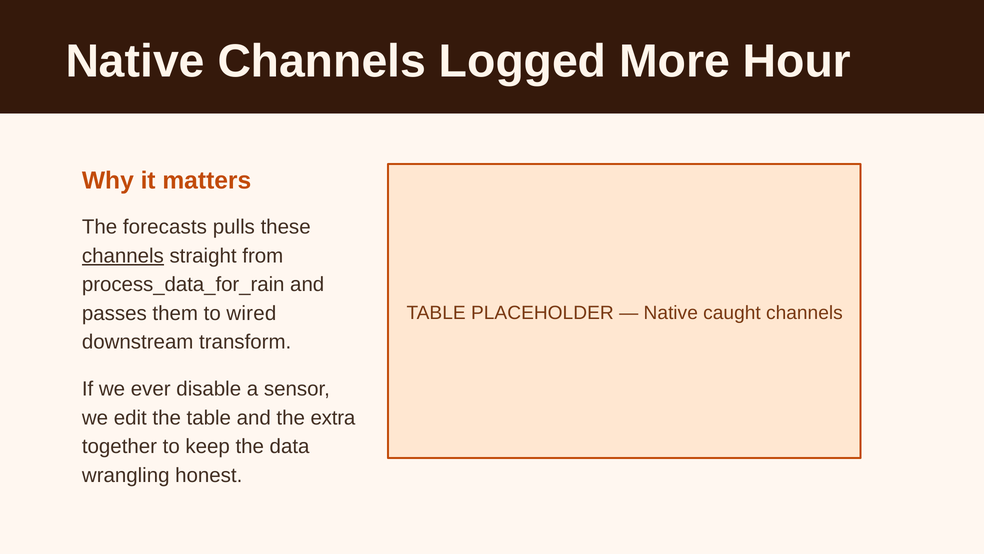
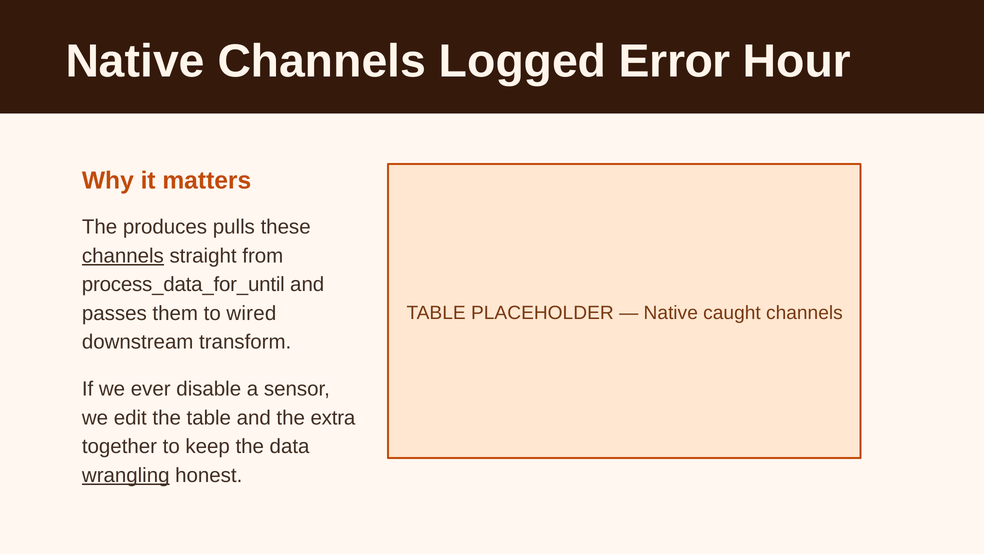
More: More -> Error (675, 61)
forecasts: forecasts -> produces (165, 227)
process_data_for_rain: process_data_for_rain -> process_data_for_until (183, 284)
wrangling underline: none -> present (126, 475)
